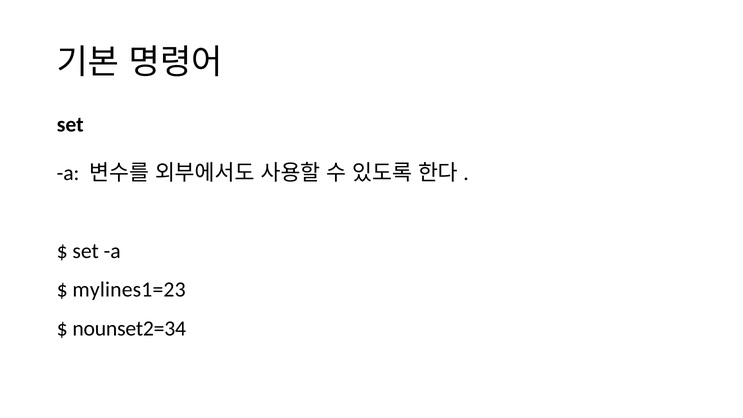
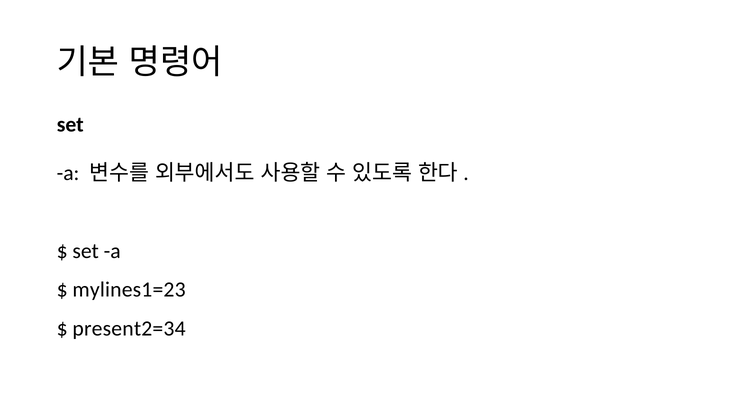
nounset2=34: nounset2=34 -> present2=34 (129, 329)
